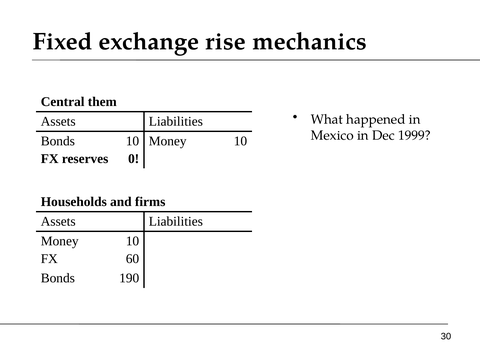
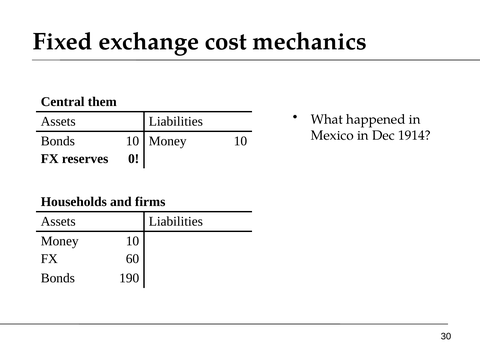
rise: rise -> cost (226, 42)
1999: 1999 -> 1914 (414, 135)
